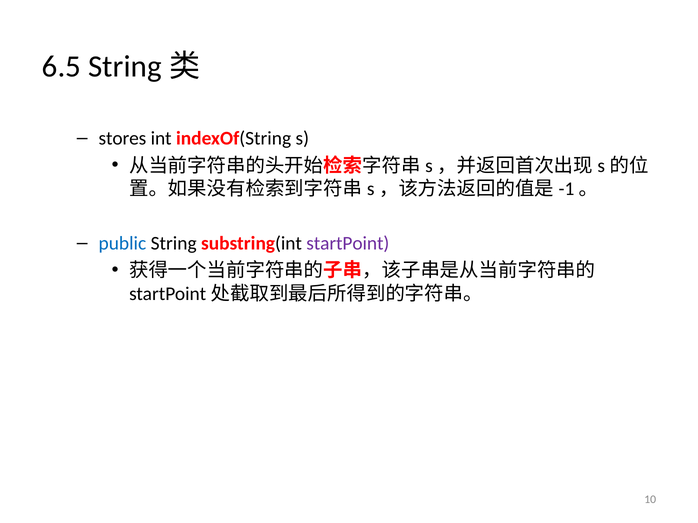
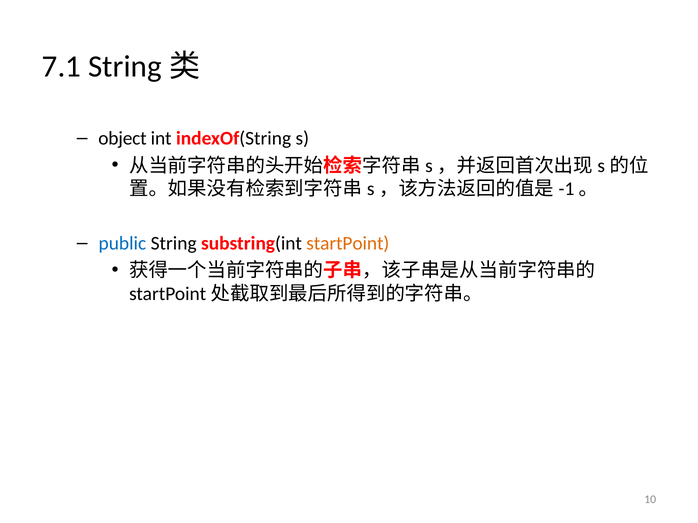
6.5: 6.5 -> 7.1 (61, 67)
stores: stores -> object (123, 139)
startPoint colour: purple -> orange (348, 244)
